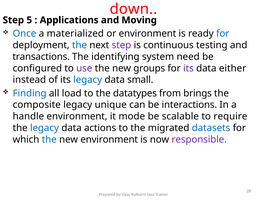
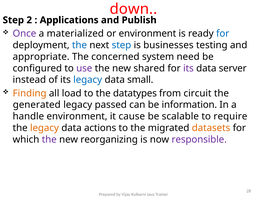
5: 5 -> 2 (29, 20)
Moving: Moving -> Publish (139, 20)
Once colour: blue -> purple (24, 34)
step colour: purple -> blue (121, 45)
continuous: continuous -> businesses (168, 45)
transactions: transactions -> appropriate (41, 57)
identifying: identifying -> concerned (115, 57)
groups: groups -> shared (149, 68)
either: either -> server (233, 68)
Finding colour: blue -> orange (30, 93)
brings: brings -> circuit (198, 93)
composite: composite -> generated (37, 105)
unique: unique -> passed (111, 105)
interactions: interactions -> information (189, 105)
mode: mode -> cause (132, 116)
legacy colour: blue -> orange (44, 128)
datasets colour: blue -> orange (211, 128)
the colour: blue -> purple (49, 140)
new environment: environment -> reorganizing (109, 140)
